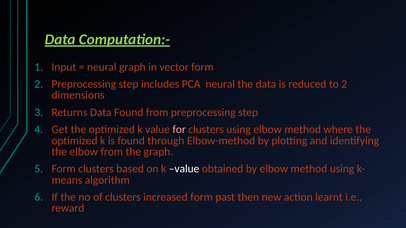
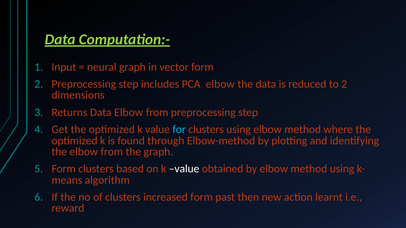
PCA neural: neural -> elbow (220, 84)
Data Found: Found -> Elbow (129, 113)
for colour: pink -> light blue (179, 130)
